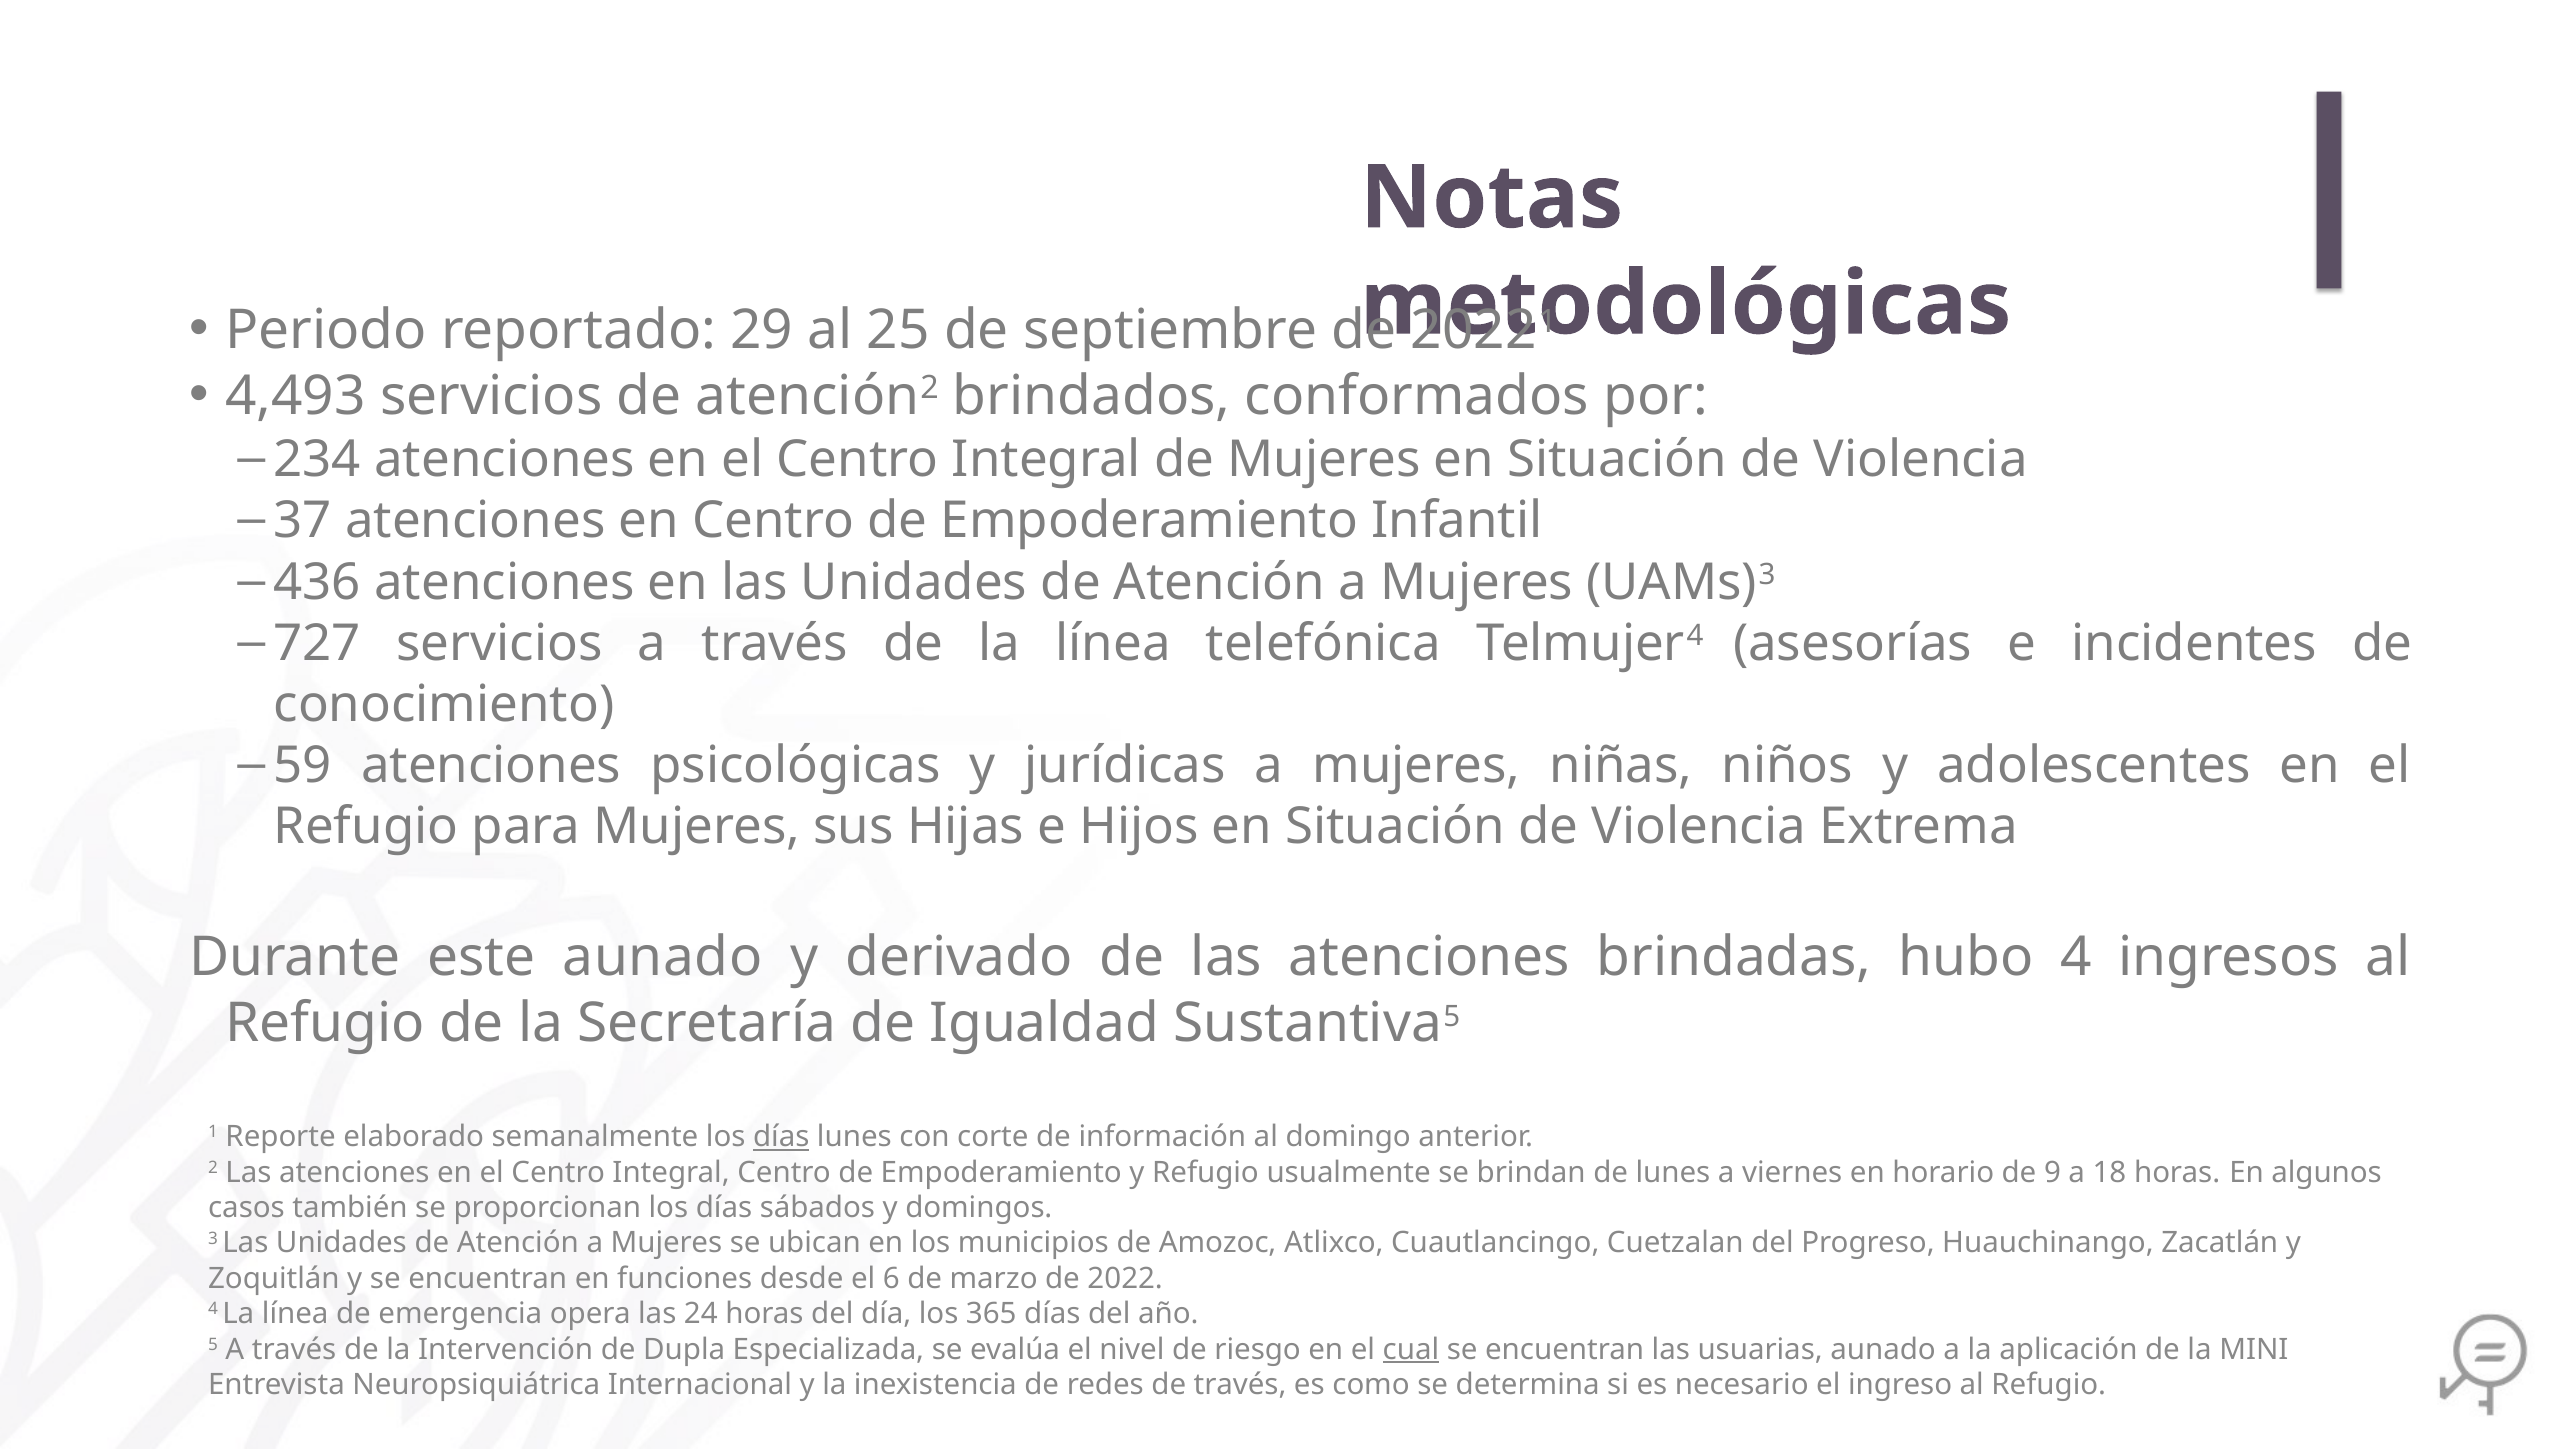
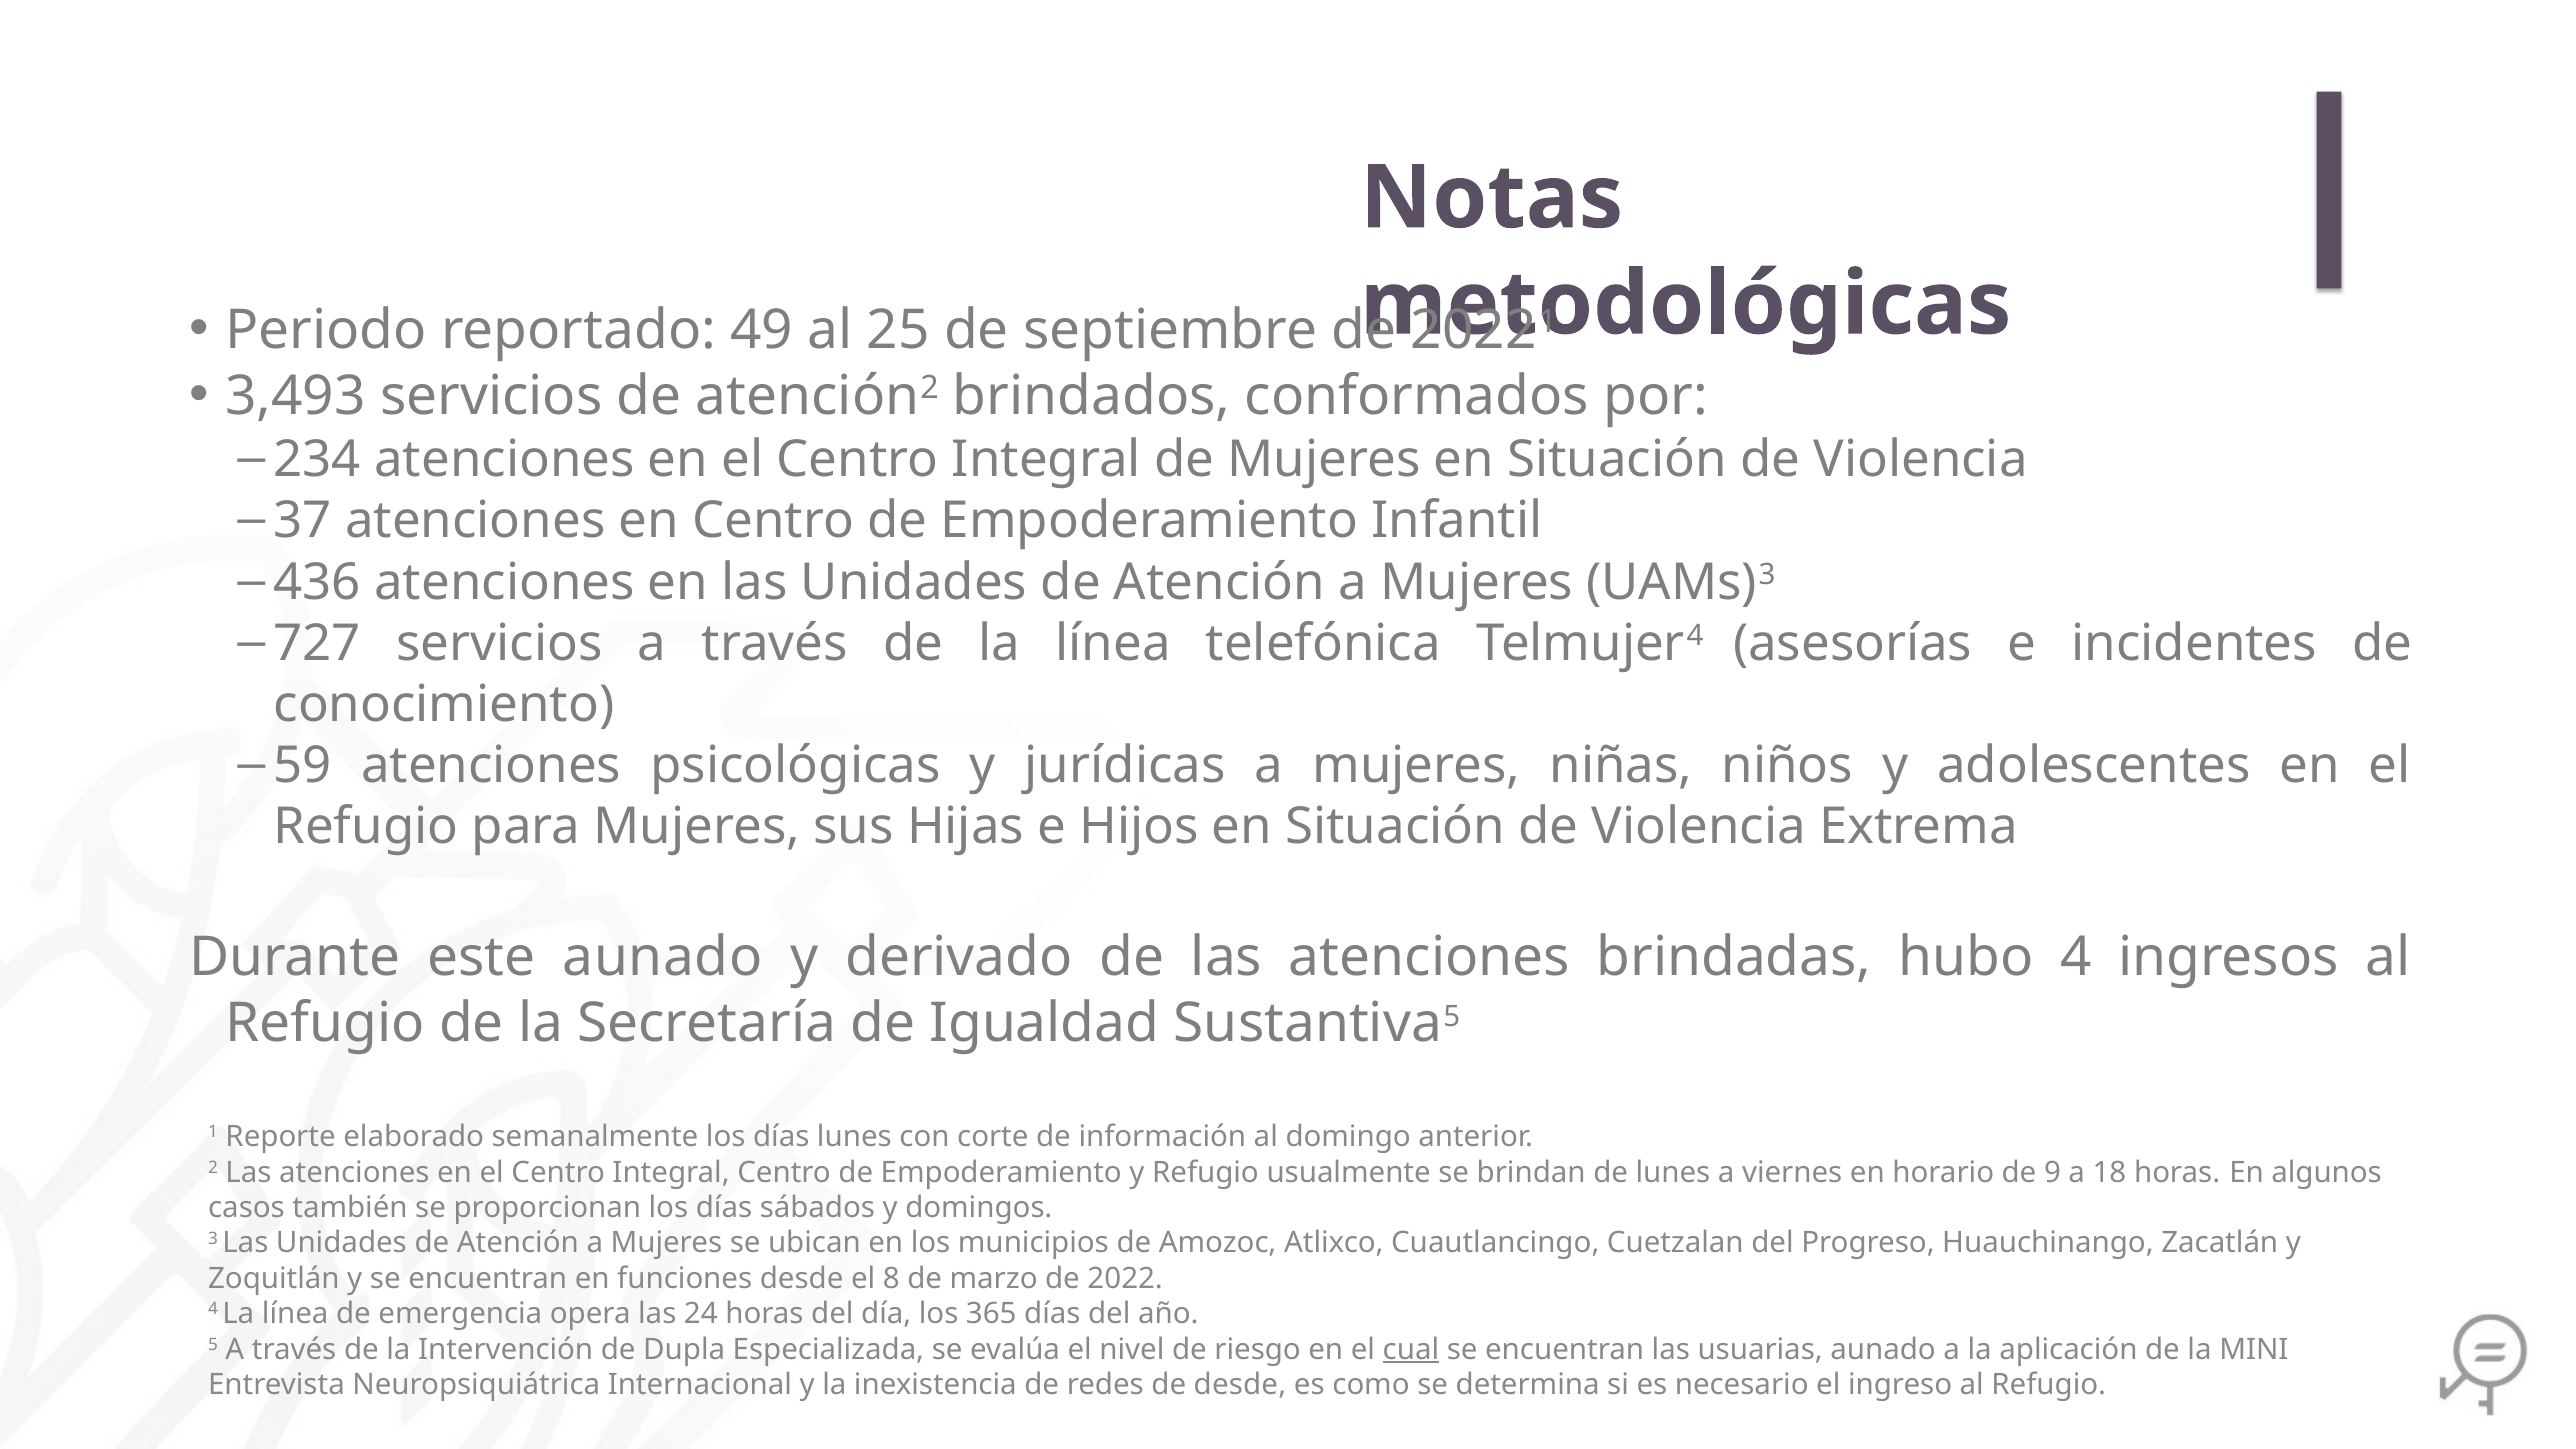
29: 29 -> 49 (762, 331)
4,493: 4,493 -> 3,493 (296, 397)
días underline: present -> none (781, 1137)
6: 6 -> 8 (891, 1279)
de través: través -> desde (1240, 1385)
